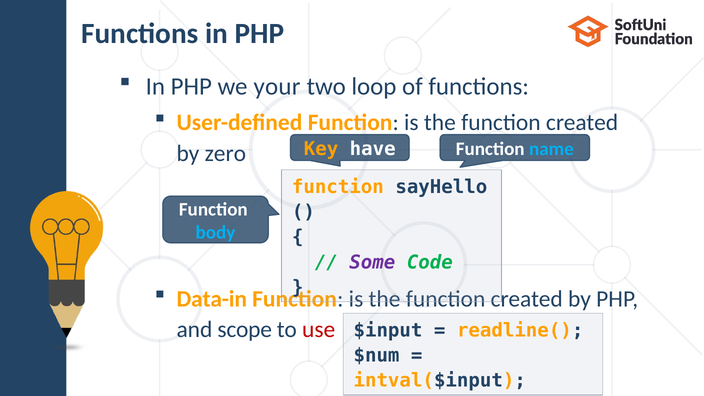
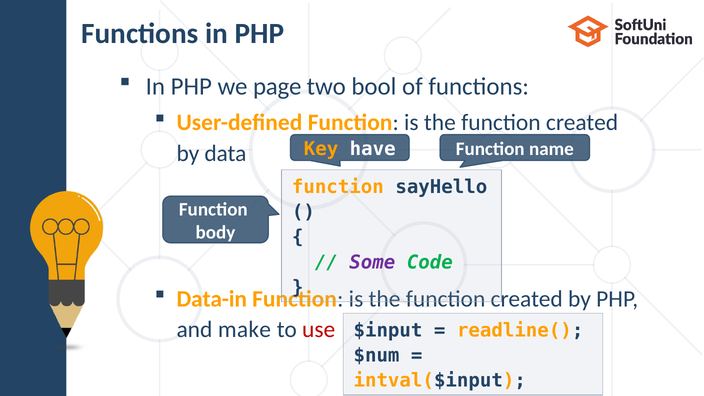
your: your -> page (277, 87)
loop: loop -> bool (374, 87)
name colour: light blue -> white (551, 149)
zero: zero -> data (225, 154)
body colour: light blue -> white (215, 232)
scope: scope -> make (244, 330)
